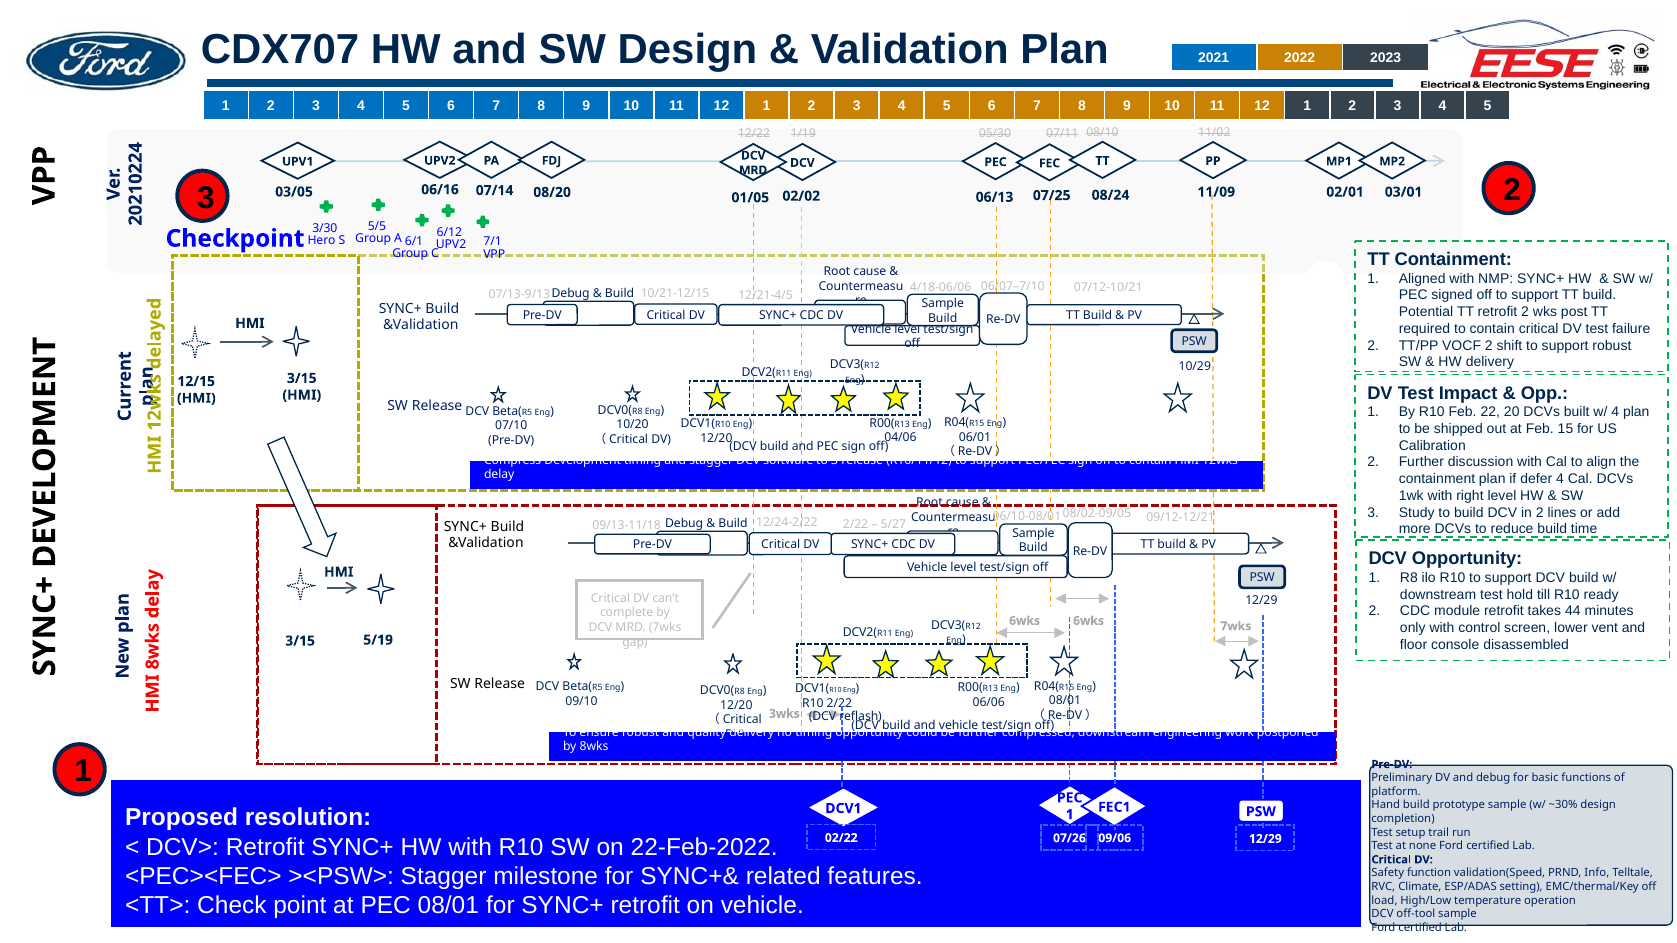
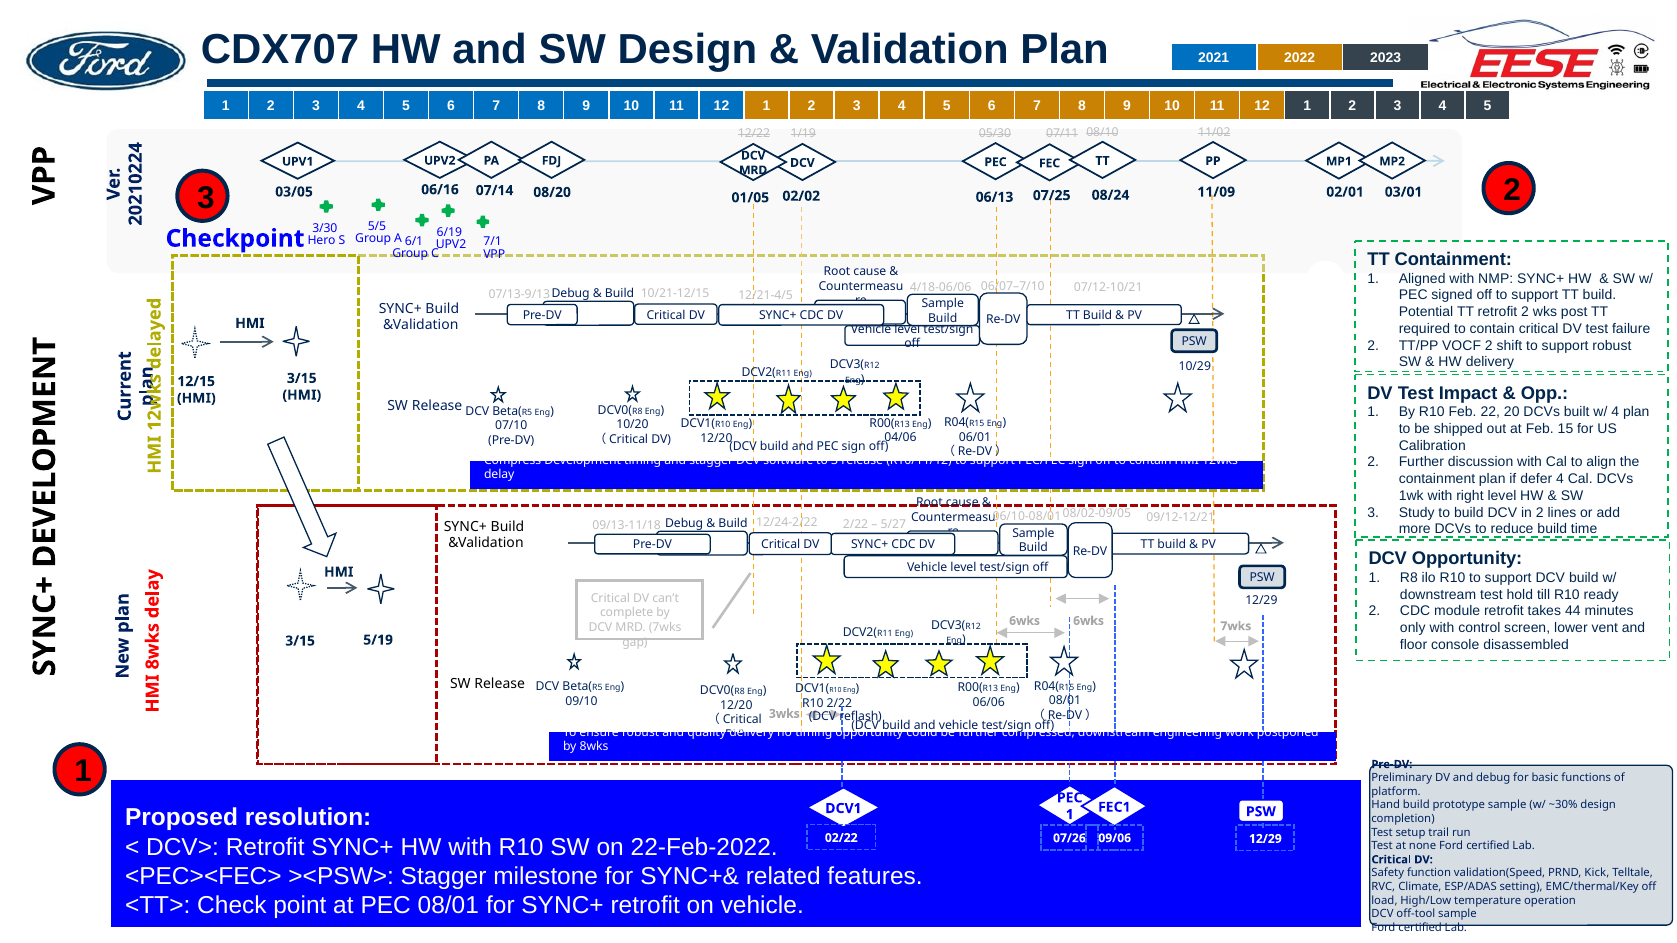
6/12: 6/12 -> 6/19 (449, 233)
Info: Info -> Kick (1597, 874)
